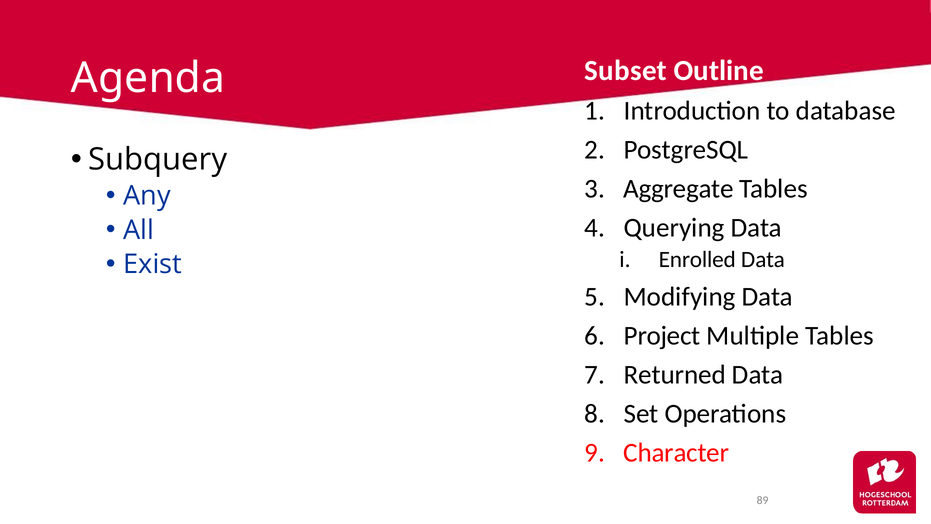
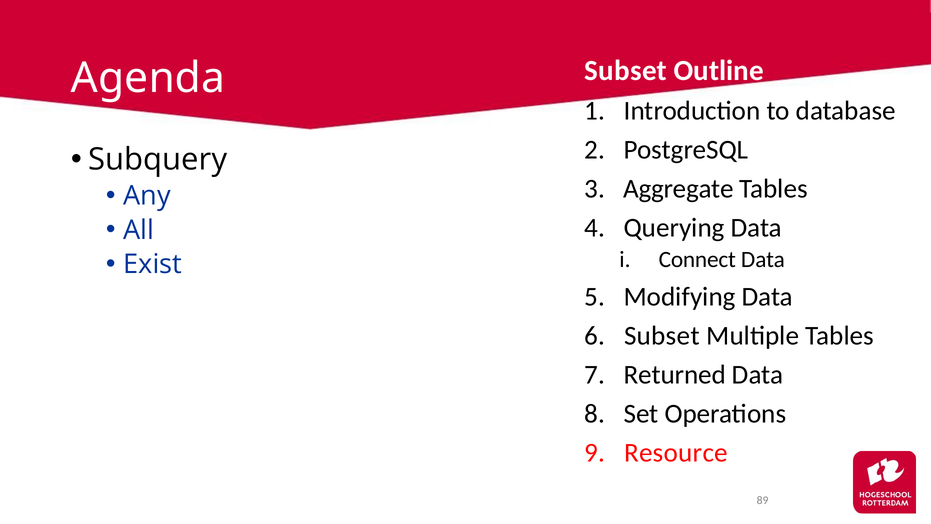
Enrolled: Enrolled -> Connect (697, 260)
Project: Project -> Subset (662, 335)
Character: Character -> Resource (676, 452)
